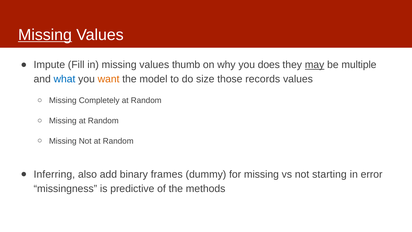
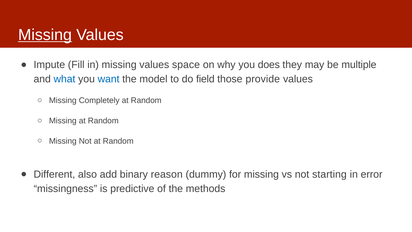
thumb: thumb -> space (186, 65)
may underline: present -> none (315, 65)
want colour: orange -> blue (109, 79)
size: size -> field (205, 79)
records: records -> provide (263, 79)
Inferring: Inferring -> Different (54, 174)
frames: frames -> reason (167, 174)
